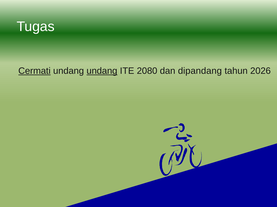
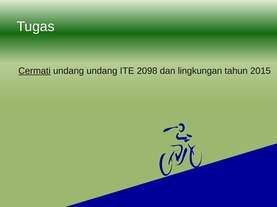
undang underline: present -> none (102, 71)
2080: 2080 -> 2098 (147, 71)
dipandang: dipandang -> lingkungan (200, 71)
2026: 2026 -> 2015 (261, 71)
